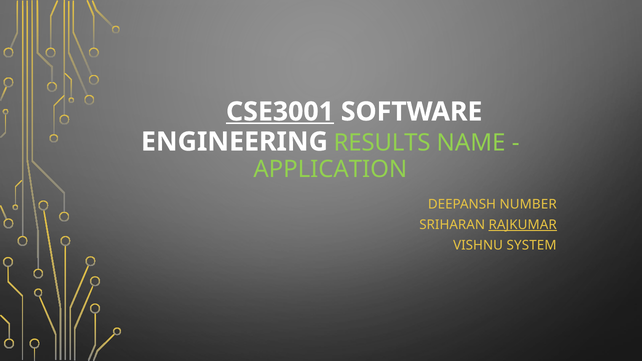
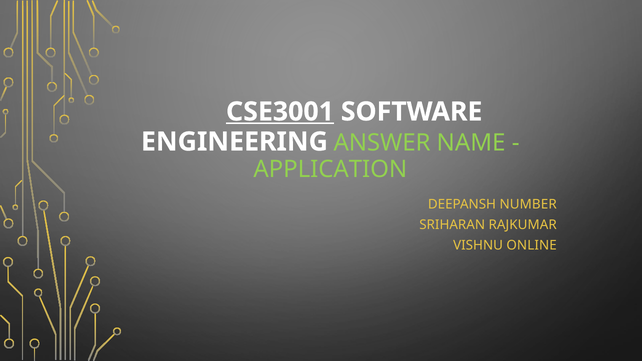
RESULTS: RESULTS -> ANSWER (382, 143)
RAJKUMAR underline: present -> none (523, 225)
SYSTEM: SYSTEM -> ONLINE (532, 245)
